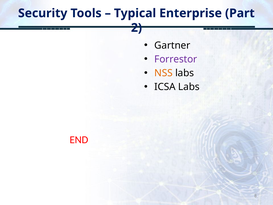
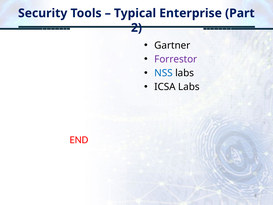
NSS colour: orange -> blue (164, 73)
